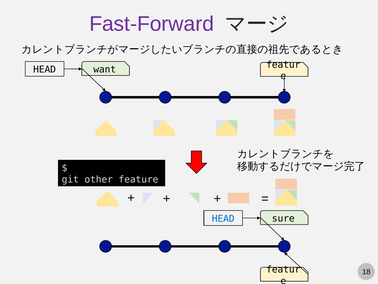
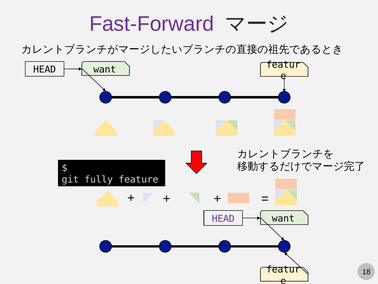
other: other -> fully (99, 179)
sure: sure -> want (283, 218)
HEAD colour: blue -> purple (223, 218)
